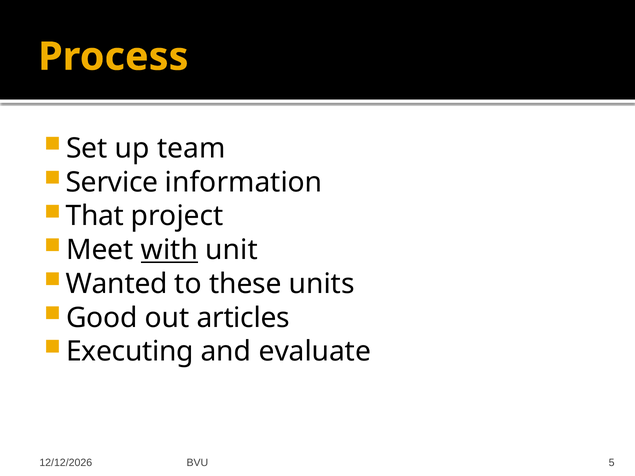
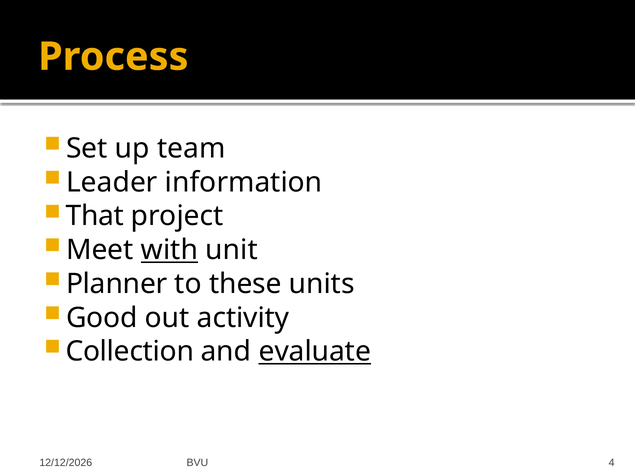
Service: Service -> Leader (112, 182)
Wanted: Wanted -> Planner (117, 284)
articles: articles -> activity (243, 318)
Executing: Executing -> Collection (130, 352)
evaluate underline: none -> present (315, 352)
5: 5 -> 4 (612, 463)
